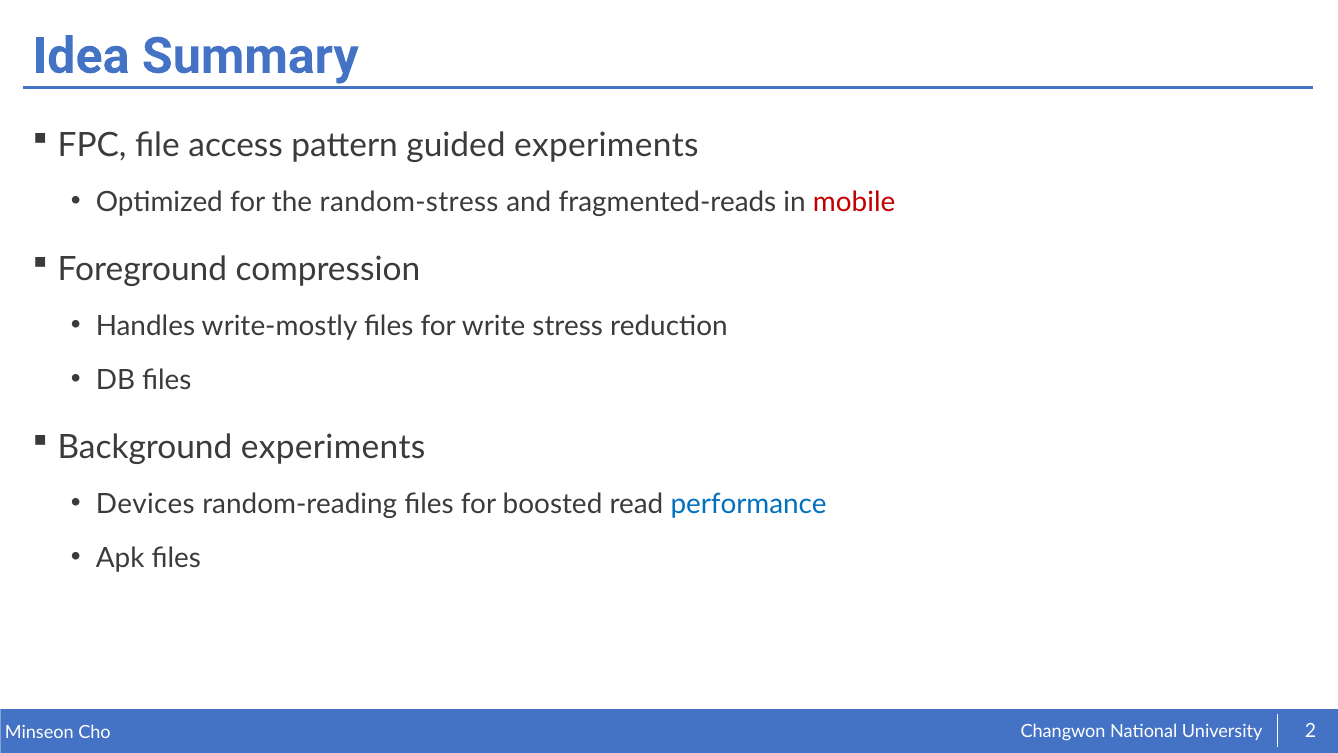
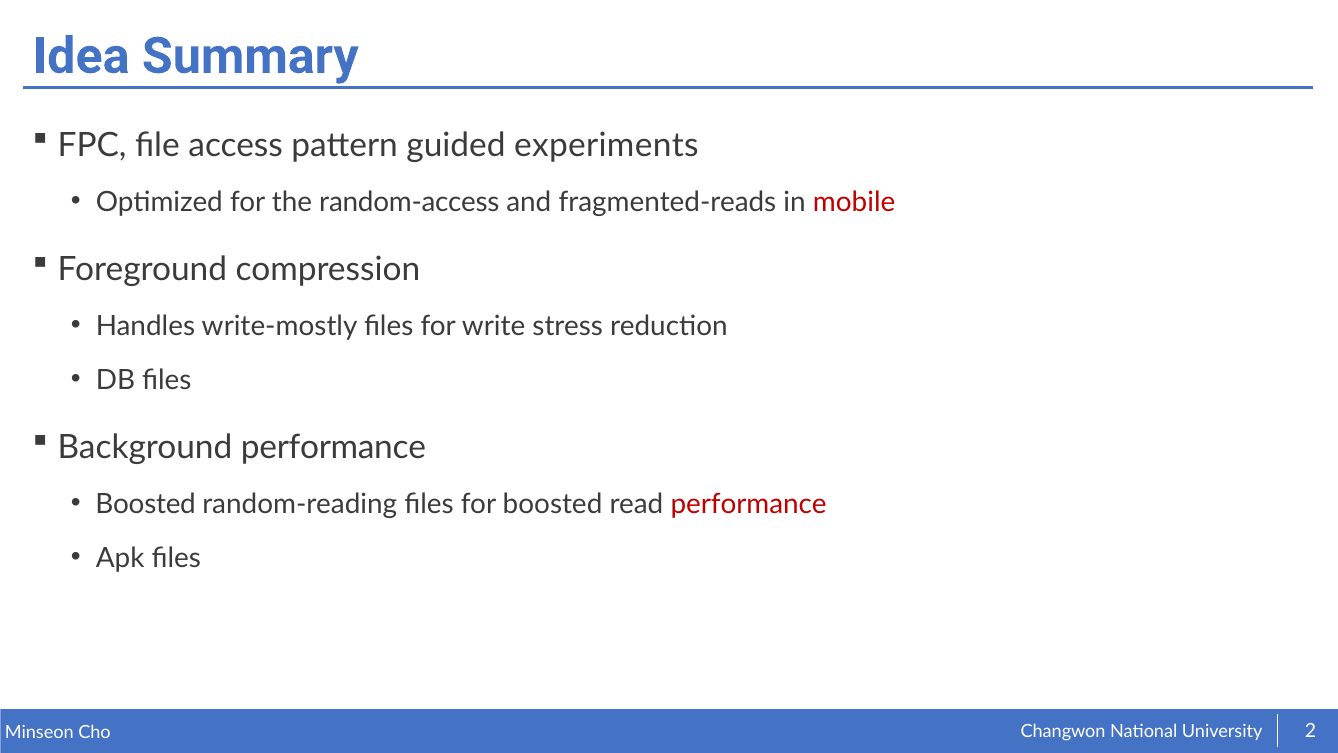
random-stress: random-stress -> random-access (409, 202)
Background experiments: experiments -> performance (333, 447)
Devices: Devices -> Boosted (146, 504)
performance colour: blue -> red (749, 504)
